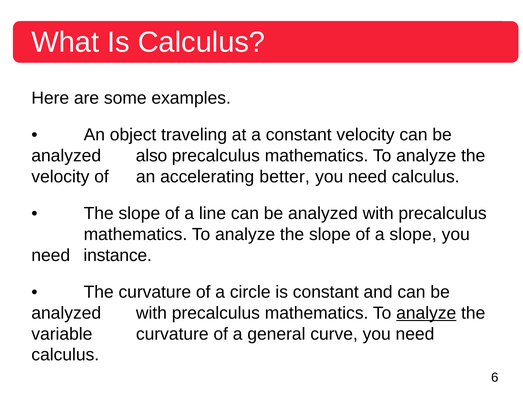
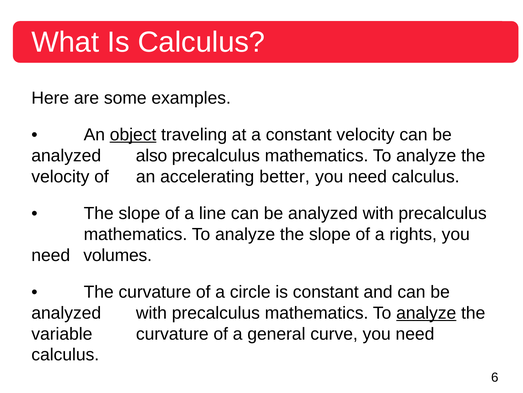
object underline: none -> present (133, 135)
a slope: slope -> rights (413, 234)
instance: instance -> volumes (118, 255)
